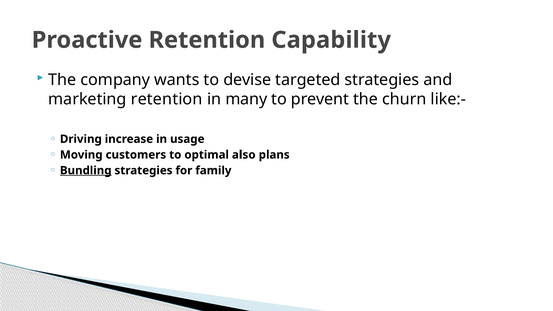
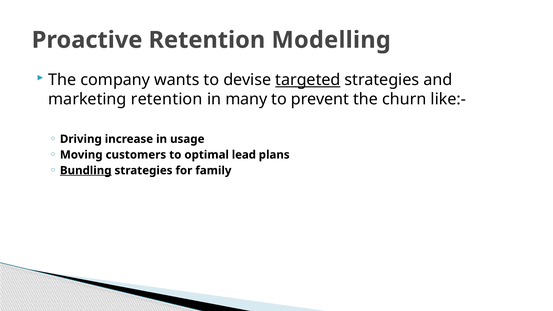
Capability: Capability -> Modelling (331, 40)
targeted underline: none -> present (308, 80)
also: also -> lead (244, 155)
